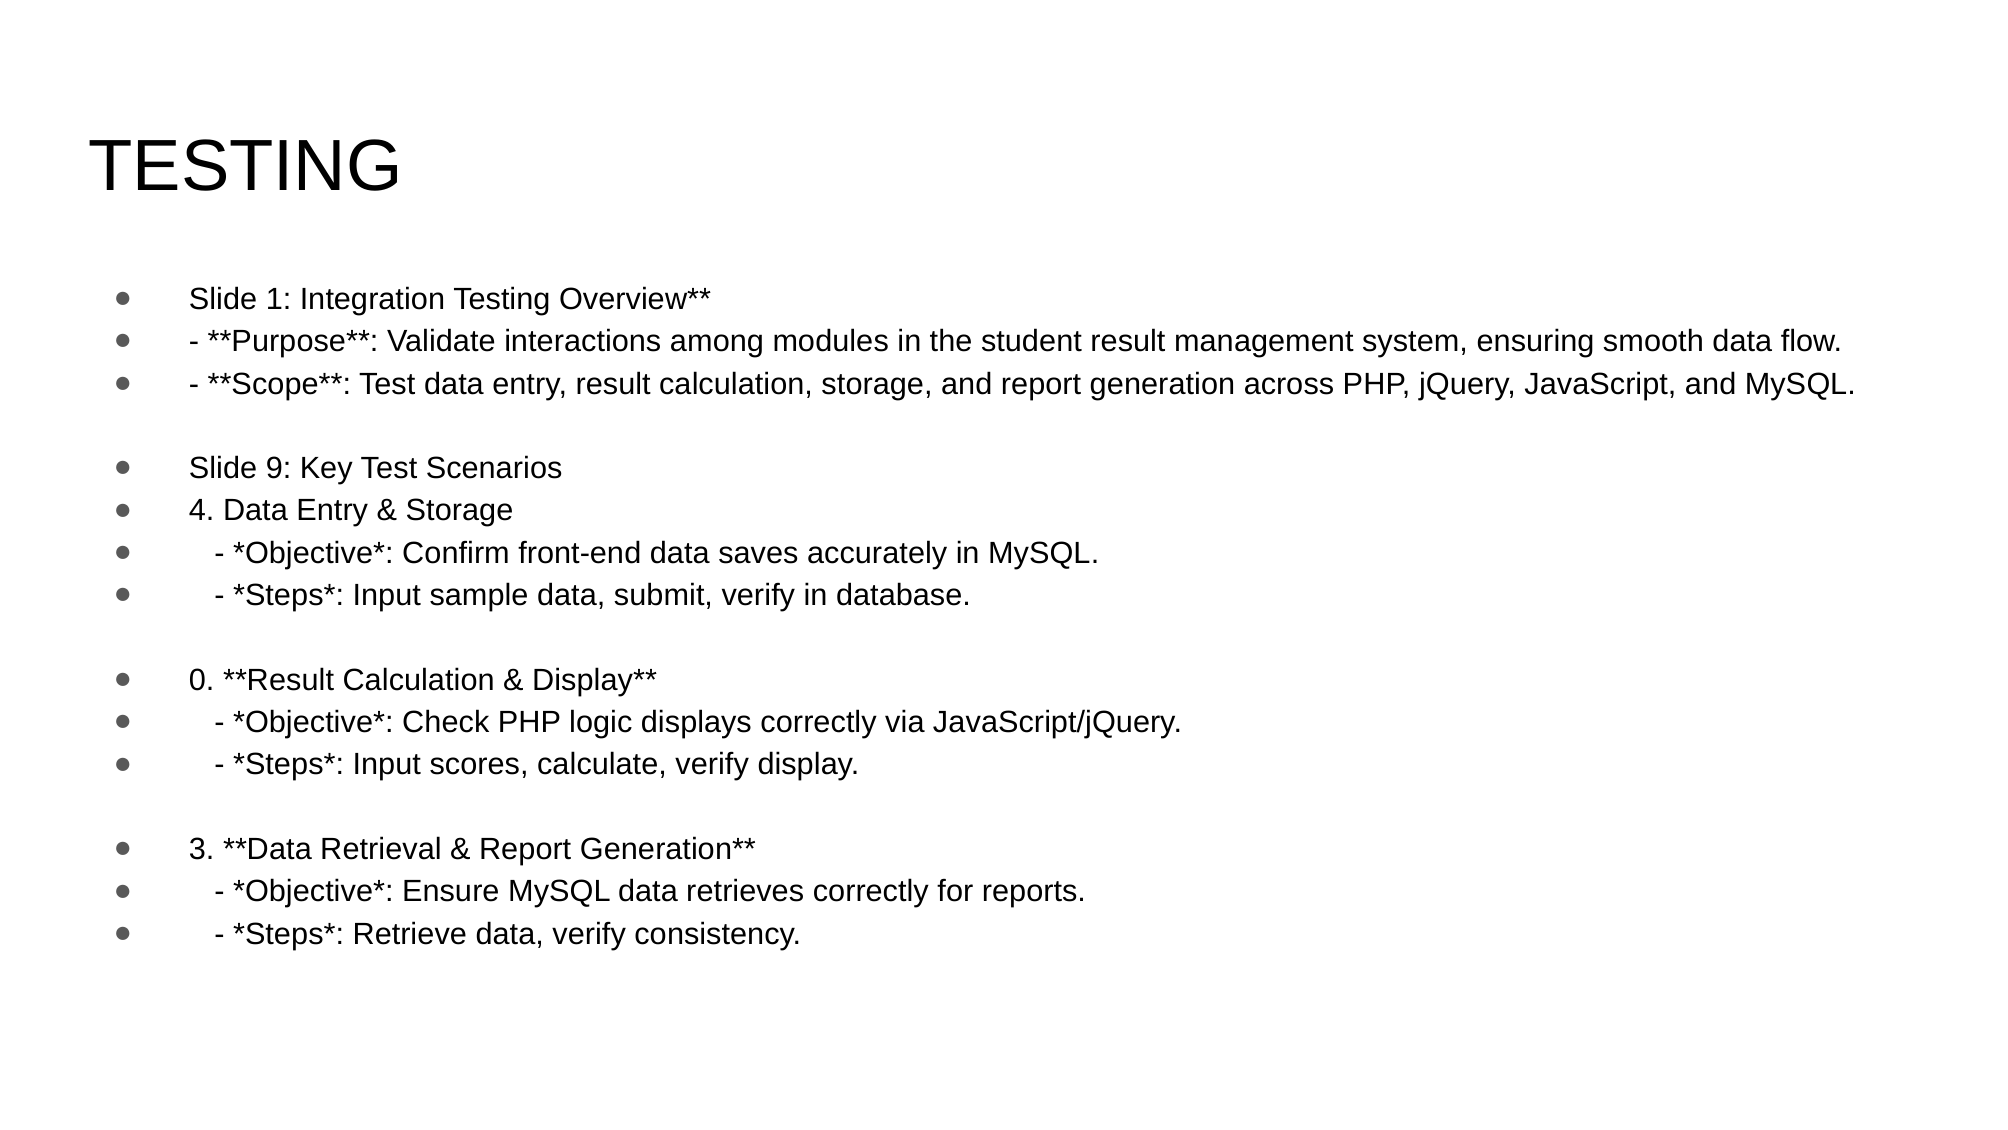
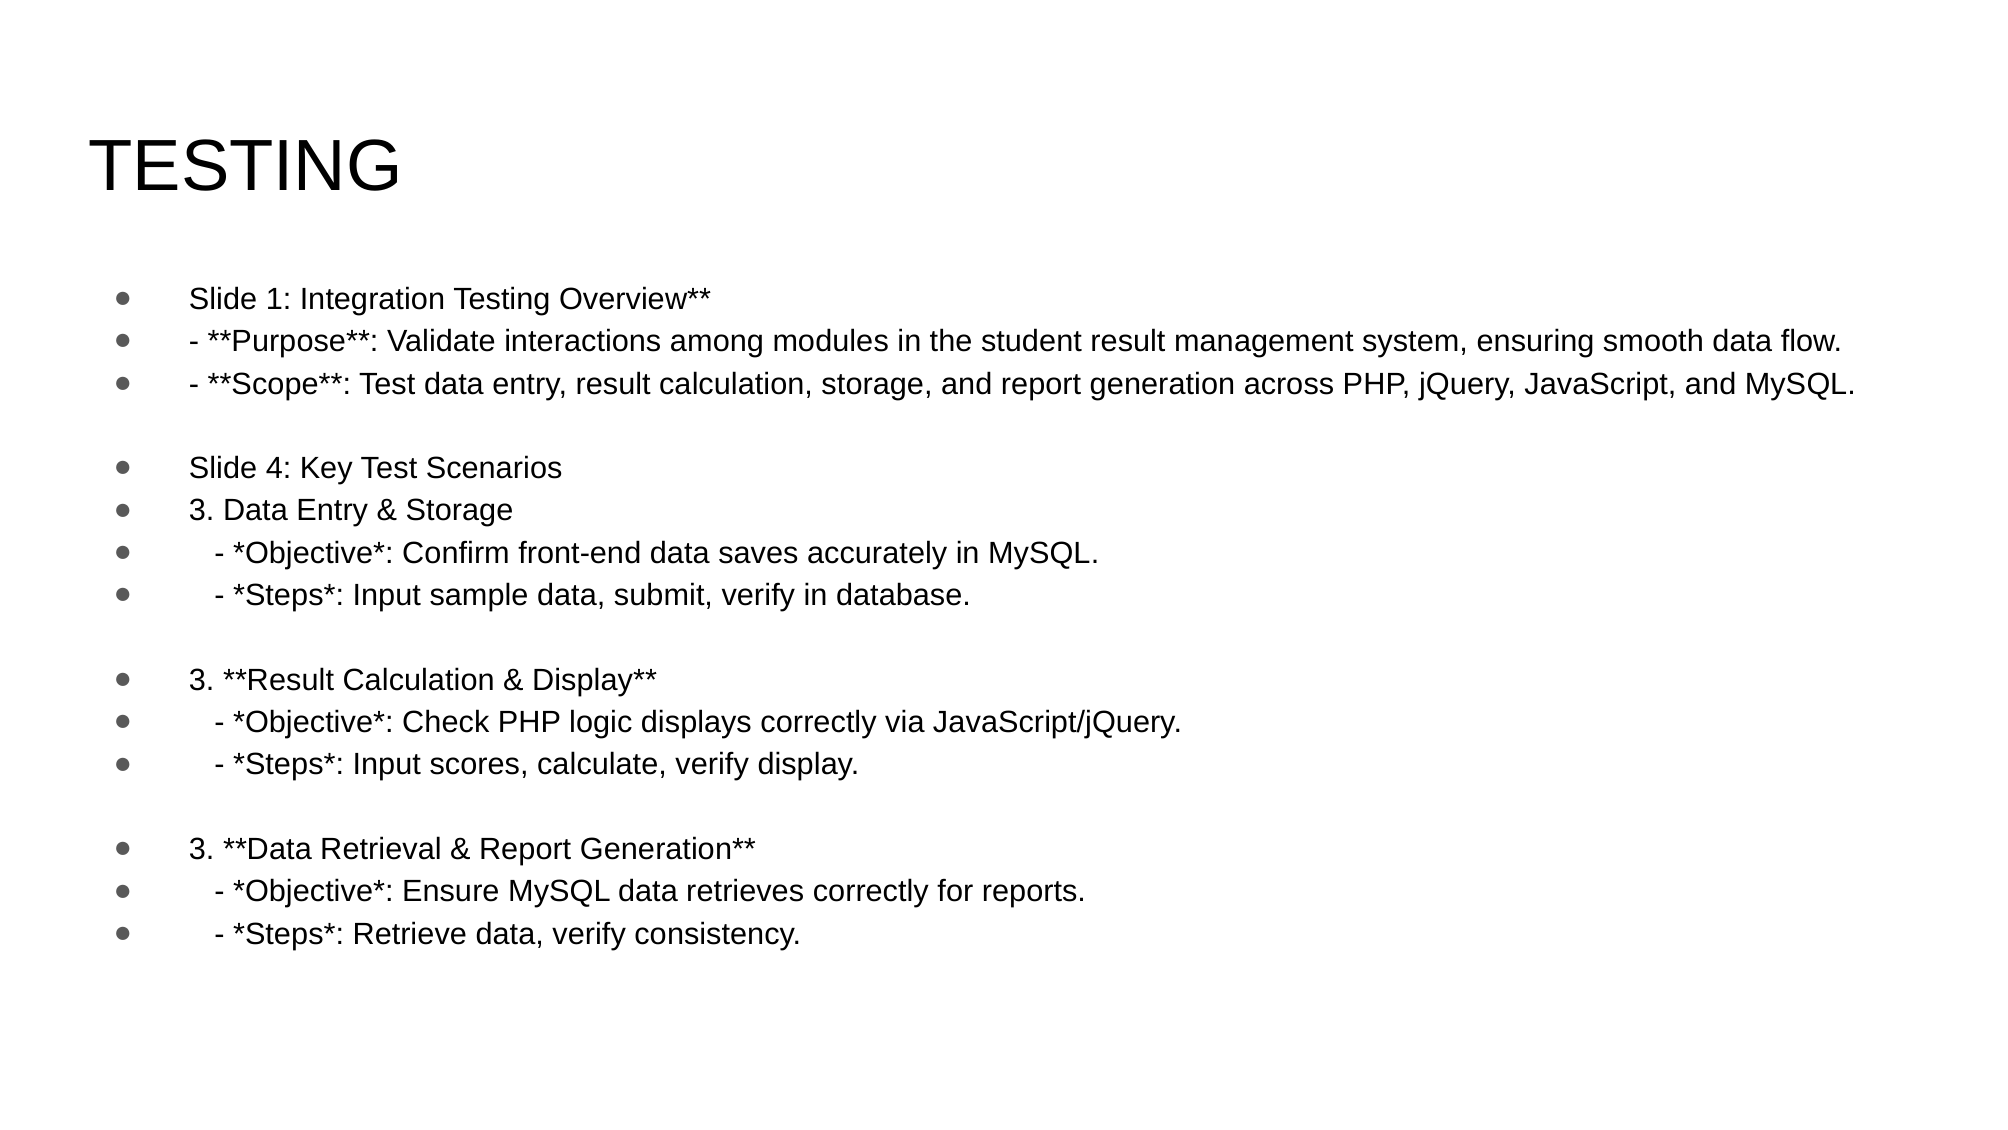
9: 9 -> 4 (279, 468)
4: 4 -> 3 (202, 511)
0: 0 -> 3 (202, 680)
